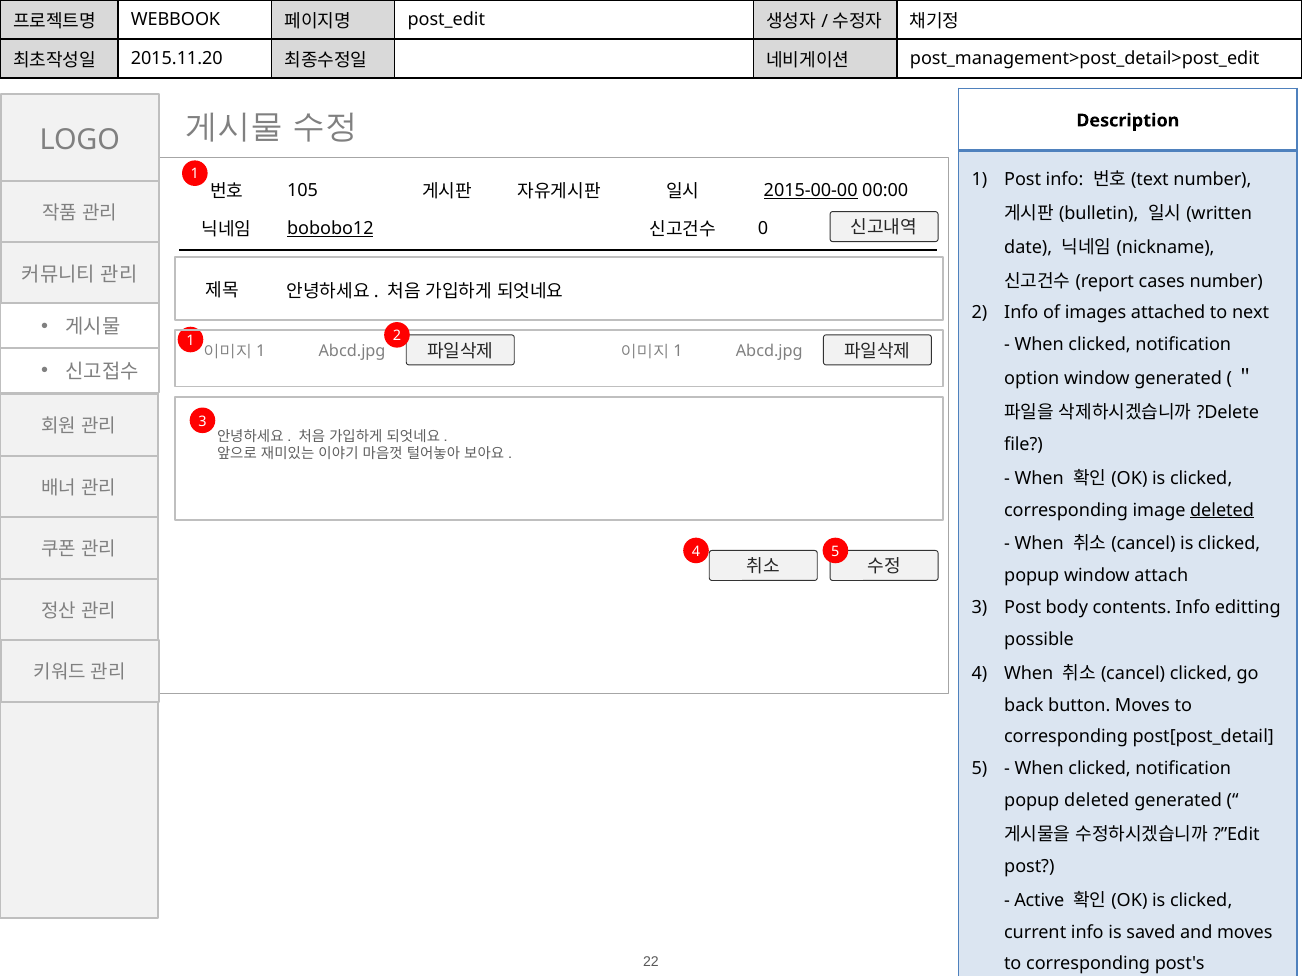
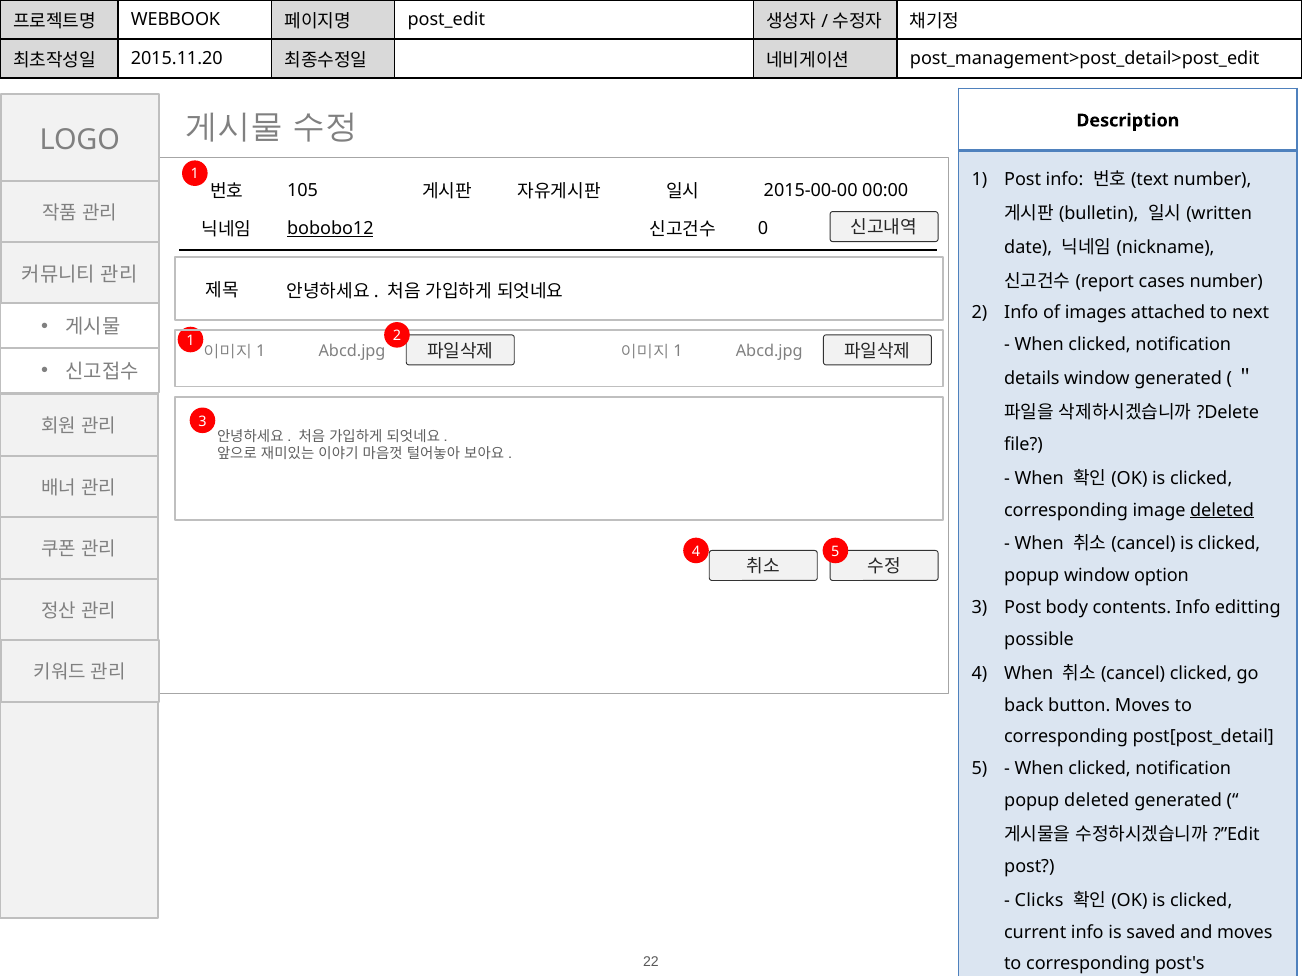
2015-00-00 underline: present -> none (811, 190)
option: option -> details (1032, 379)
attach: attach -> option (1161, 576)
Active: Active -> Clicks (1039, 901)
